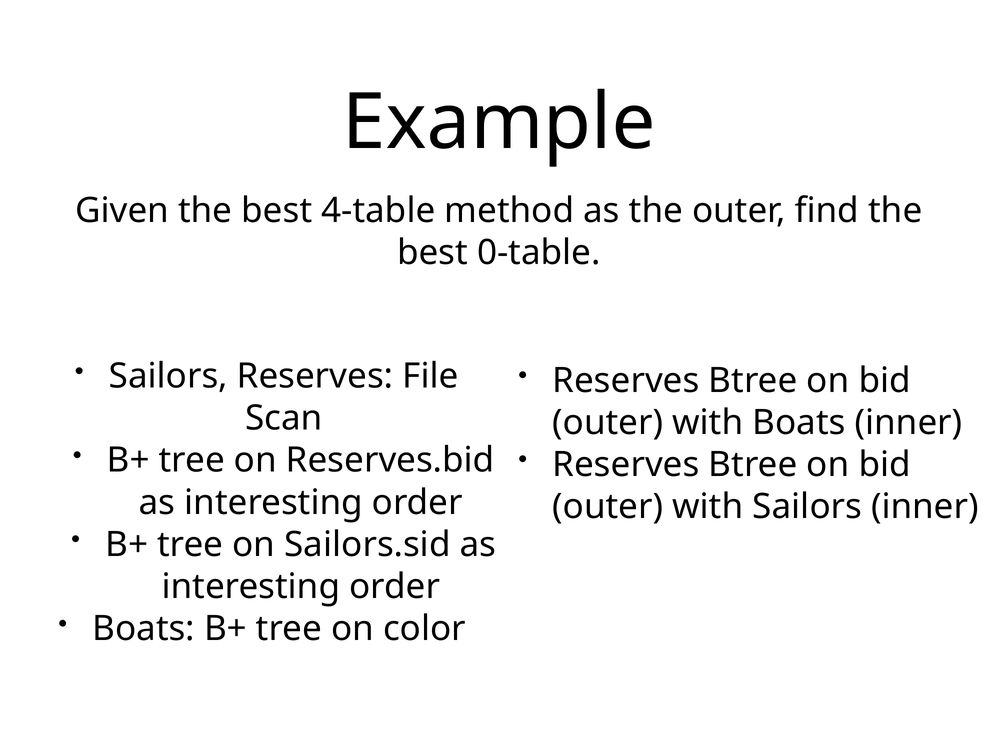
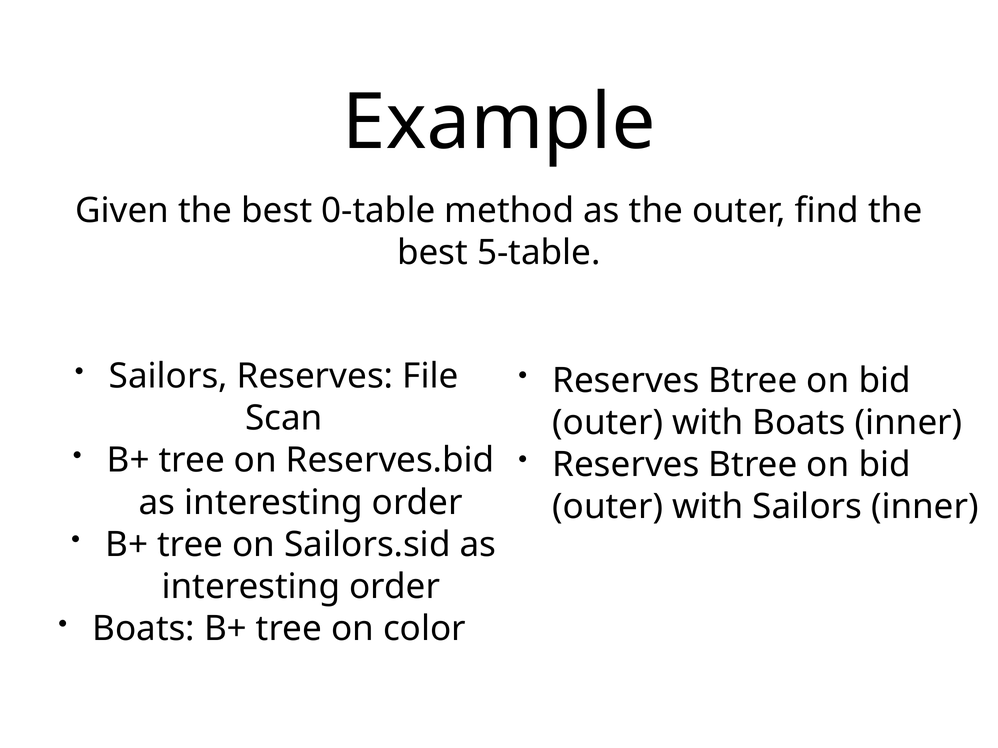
4-table: 4-table -> 0-table (378, 211)
0-table: 0-table -> 5-table (539, 253)
